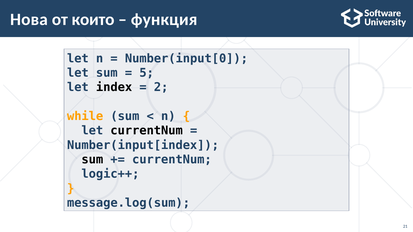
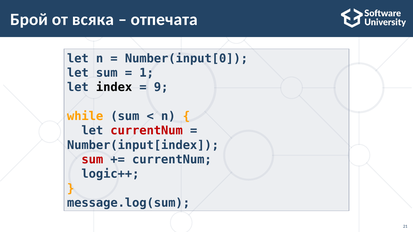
Нова: Нова -> Брой (29, 20)
които: които -> всяка (93, 20)
функция: функция -> отпечата (164, 20)
5: 5 -> 1 (147, 73)
2: 2 -> 9 (161, 87)
currentNum colour: black -> red (147, 131)
sum colour: black -> red (92, 160)
